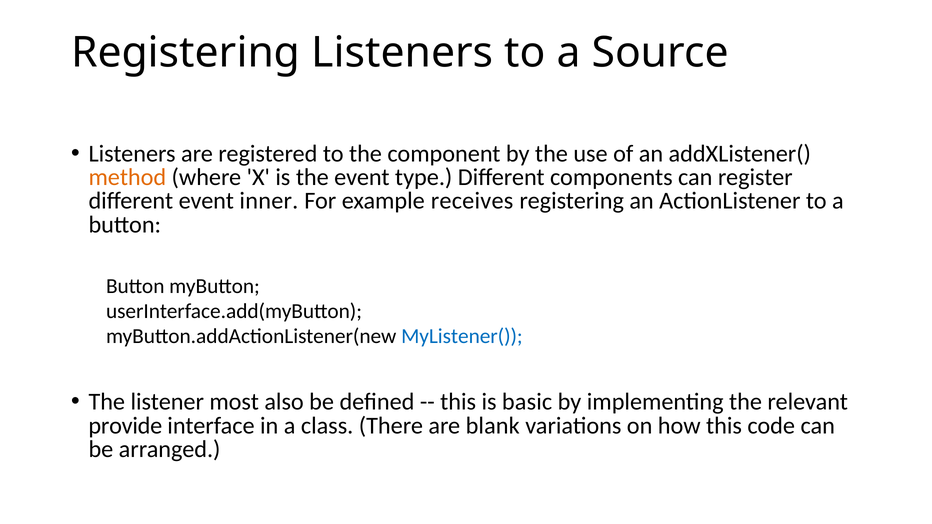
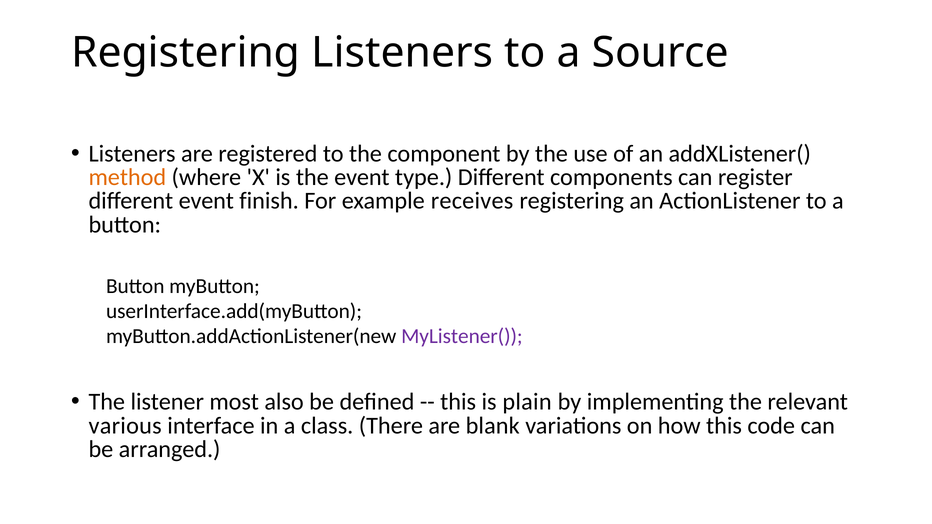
inner: inner -> finish (269, 201)
MyListener( colour: blue -> purple (462, 336)
basic: basic -> plain (527, 402)
provide: provide -> various (125, 426)
